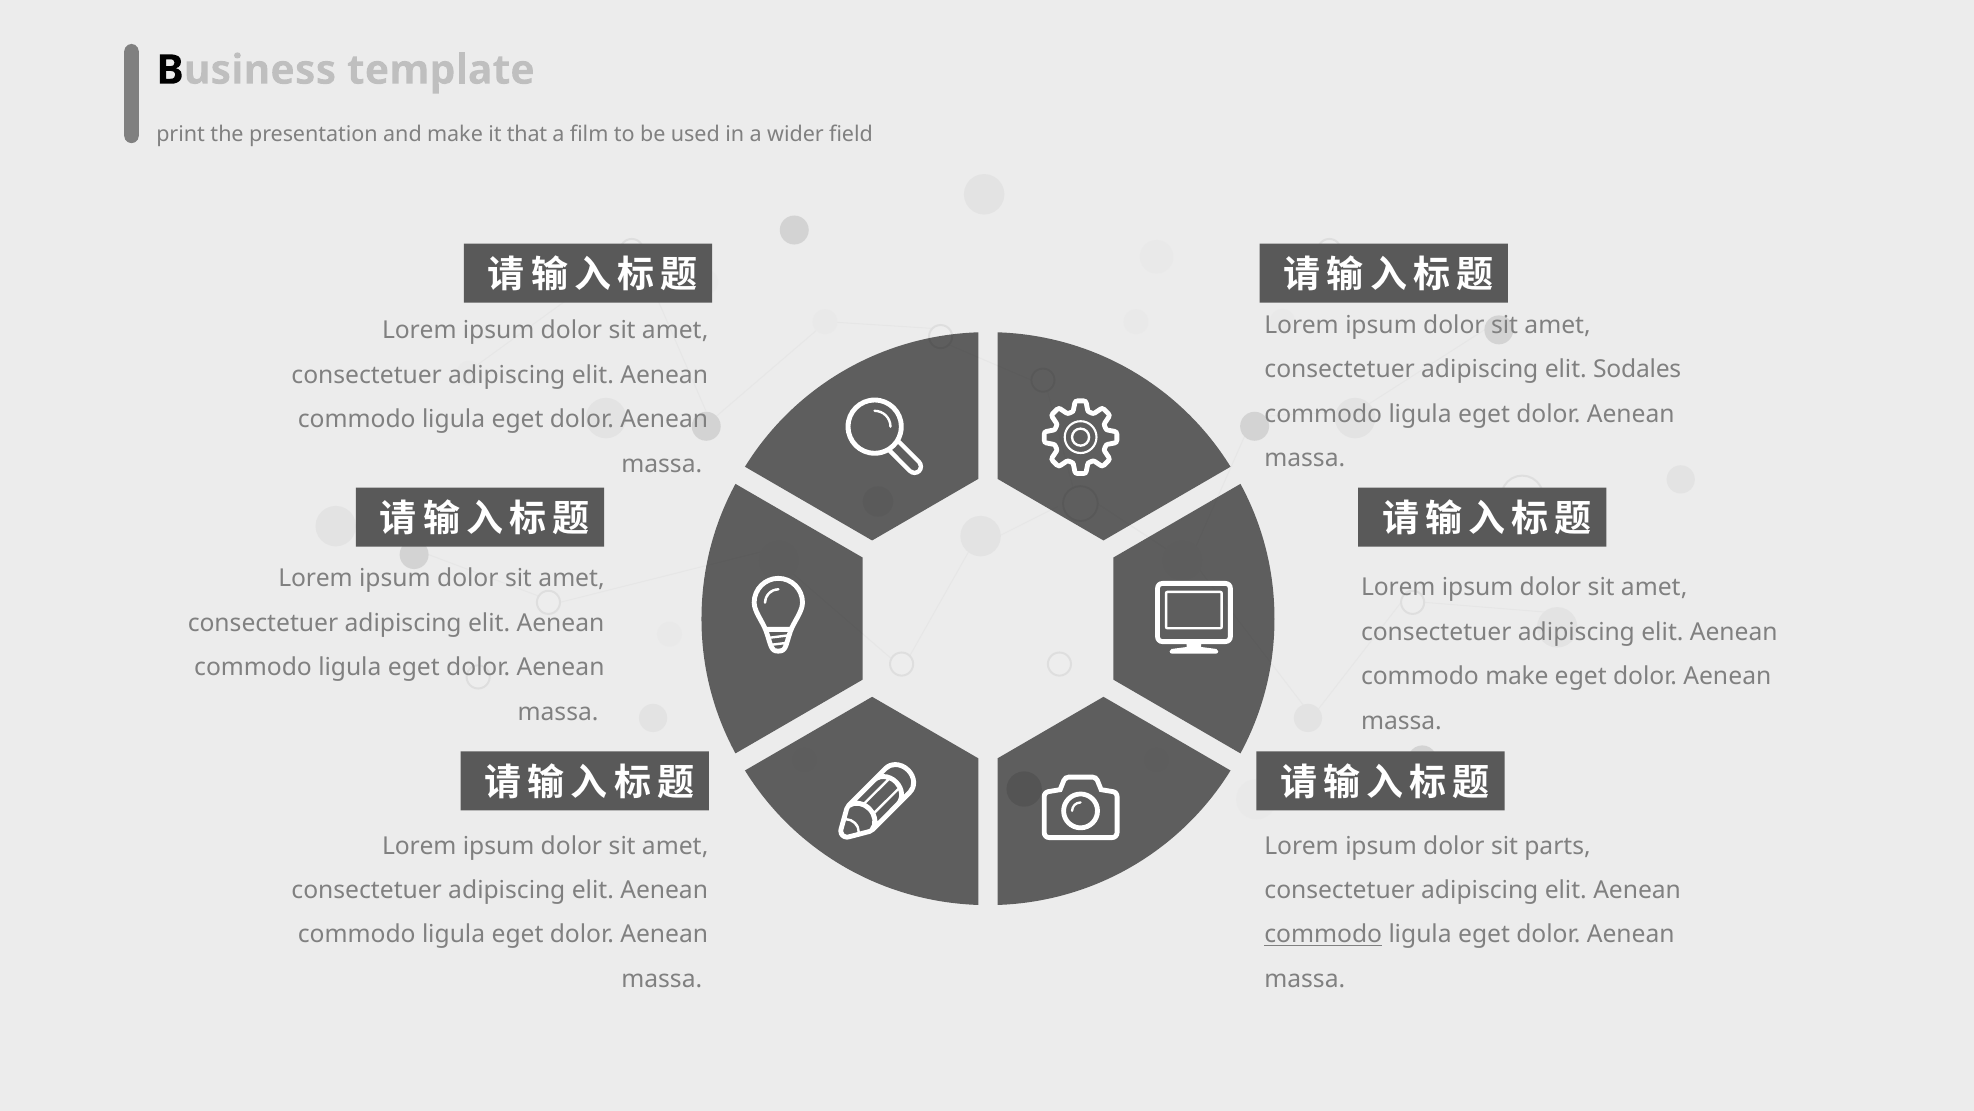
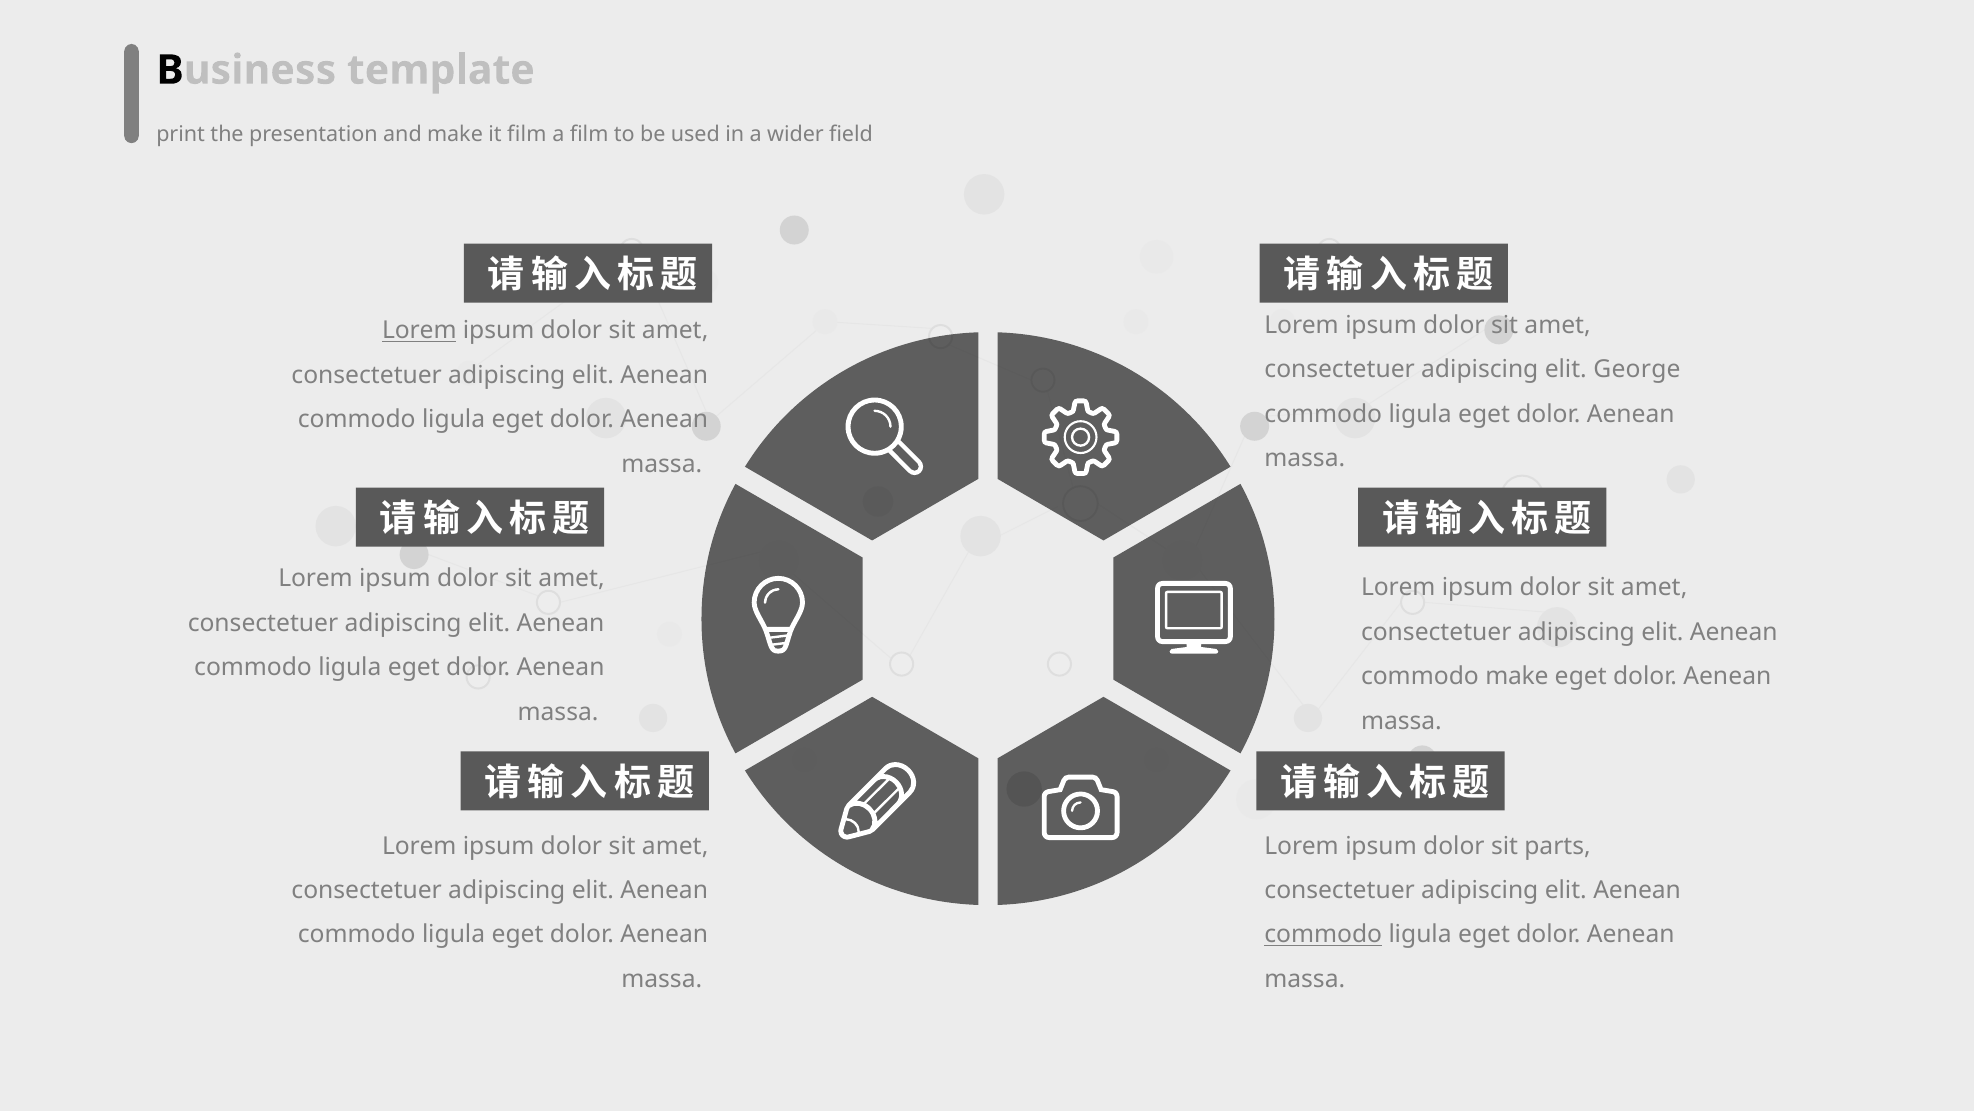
it that: that -> film (527, 134)
Lorem underline: none -> present (419, 330)
Sodales: Sodales -> George (1637, 369)
